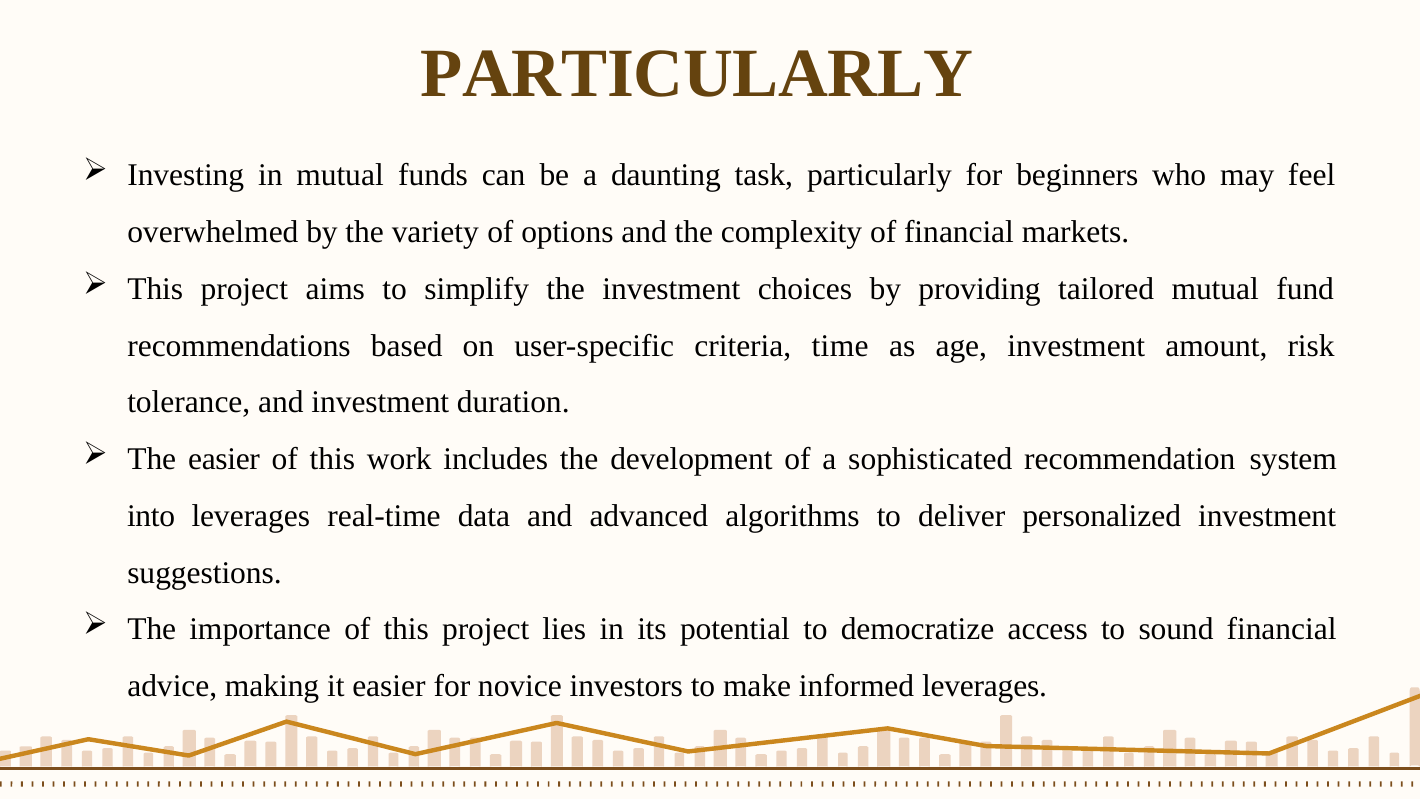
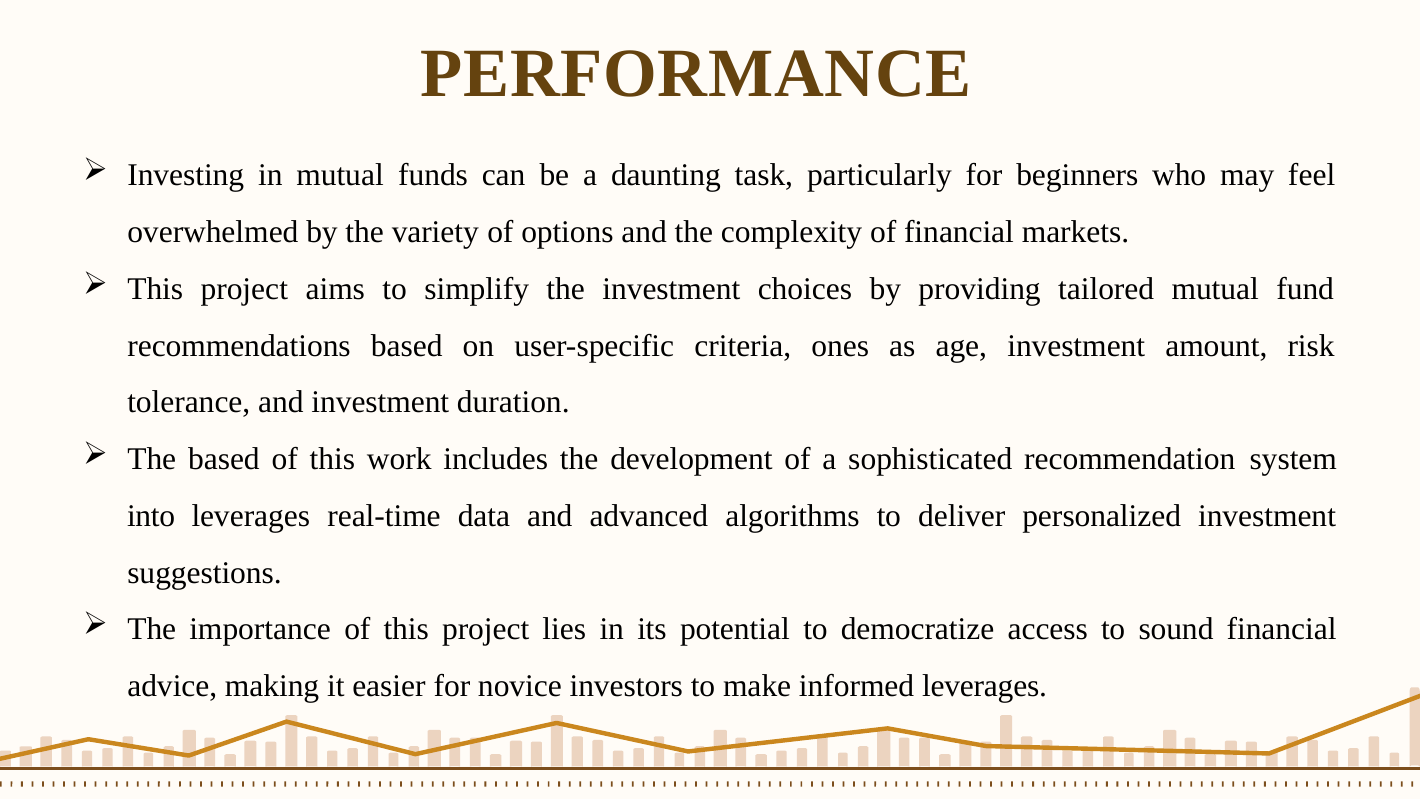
PARTICULARLY: PARTICULARLY -> PERFORMANCE (696, 73)
time: time -> ones (840, 346)
The easier: easier -> based (224, 459)
